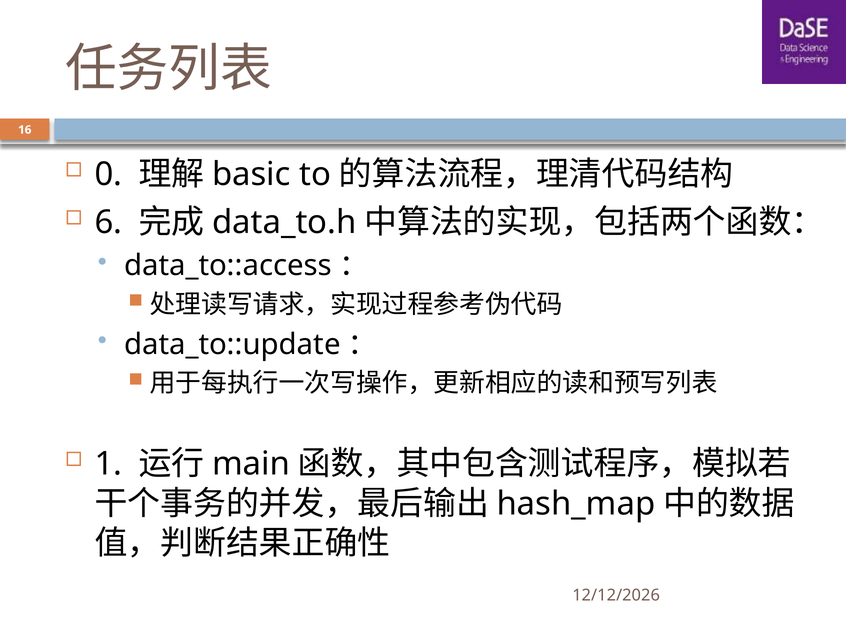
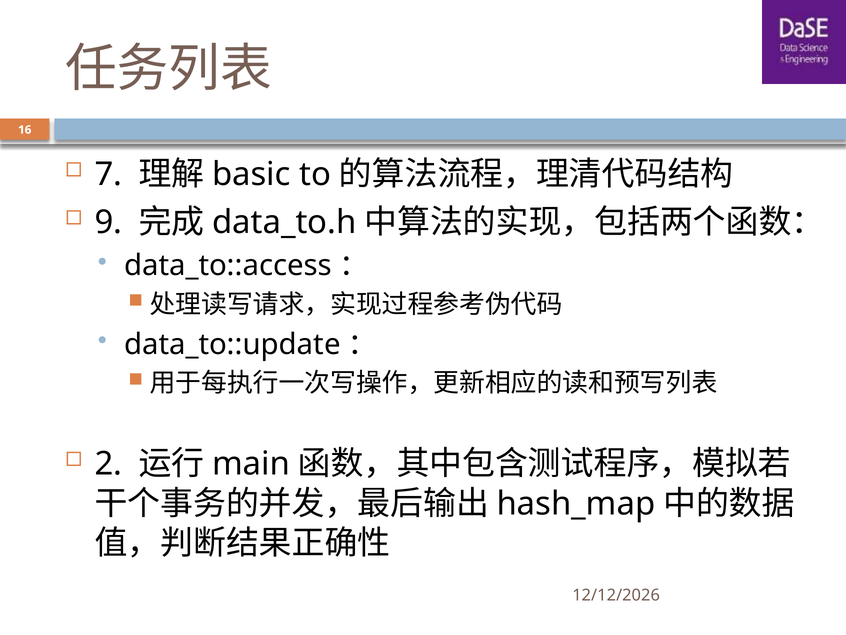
0: 0 -> 7 (108, 174)
6: 6 -> 9 (108, 222)
1: 1 -> 2 (108, 464)
